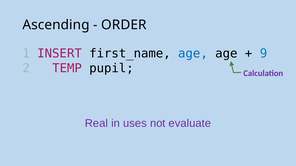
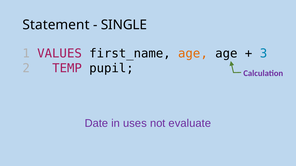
Ascending: Ascending -> Statement (56, 25)
ORDER: ORDER -> SINGLE (124, 25)
INSERT: INSERT -> VALUES (60, 54)
age colour: blue -> orange (193, 54)
9: 9 -> 3 (264, 54)
Real: Real -> Date (96, 124)
